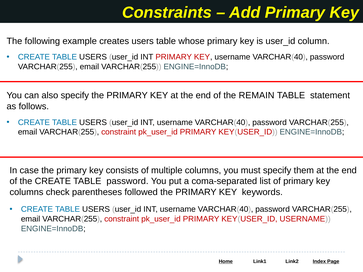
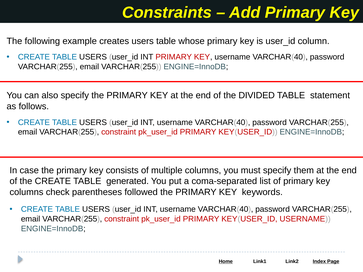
REMAIN: REMAIN -> DIVIDED (257, 96)
TABLE password: password -> generated (128, 181)
